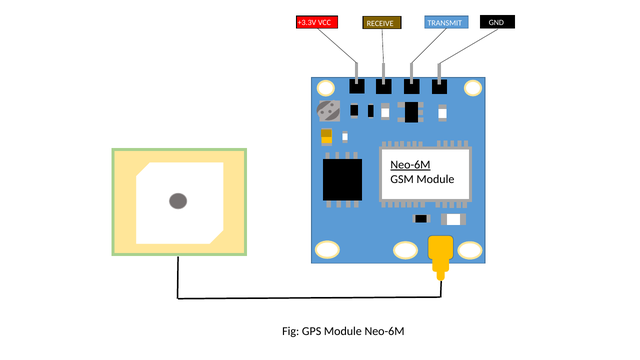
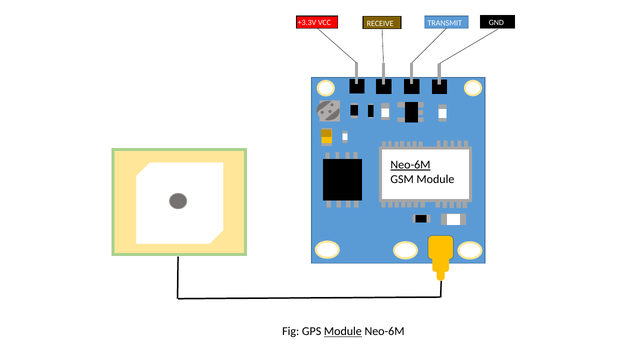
Module underline: none -> present (343, 331)
